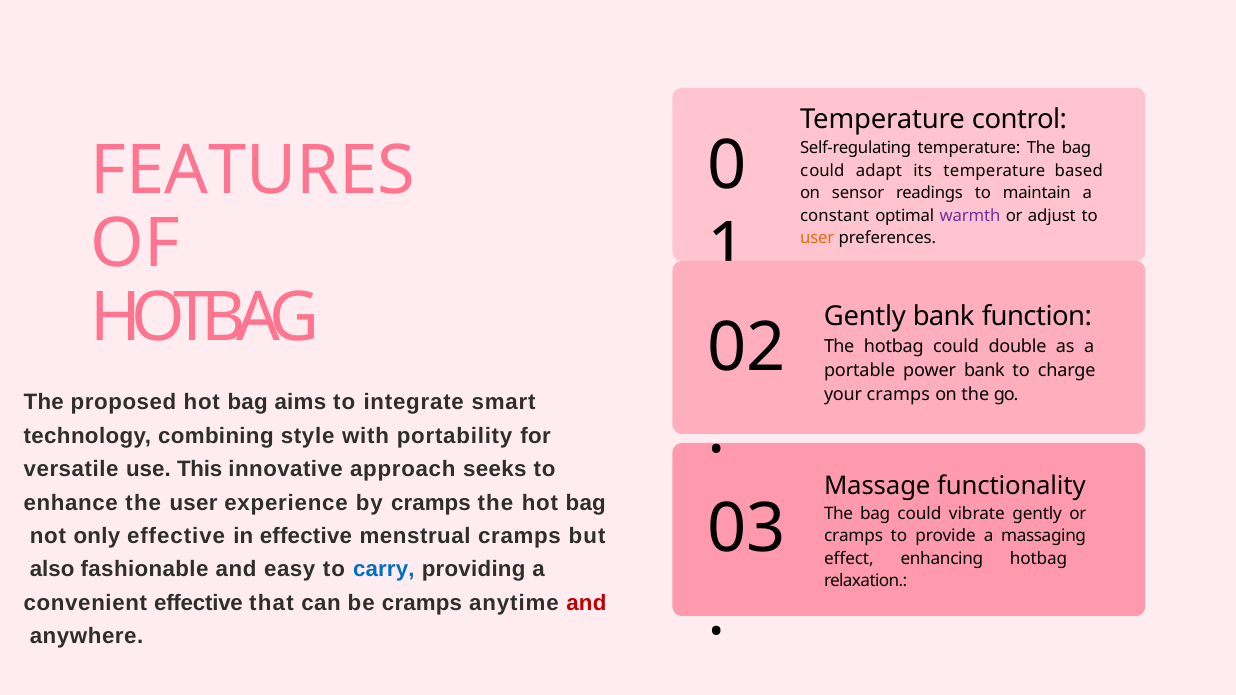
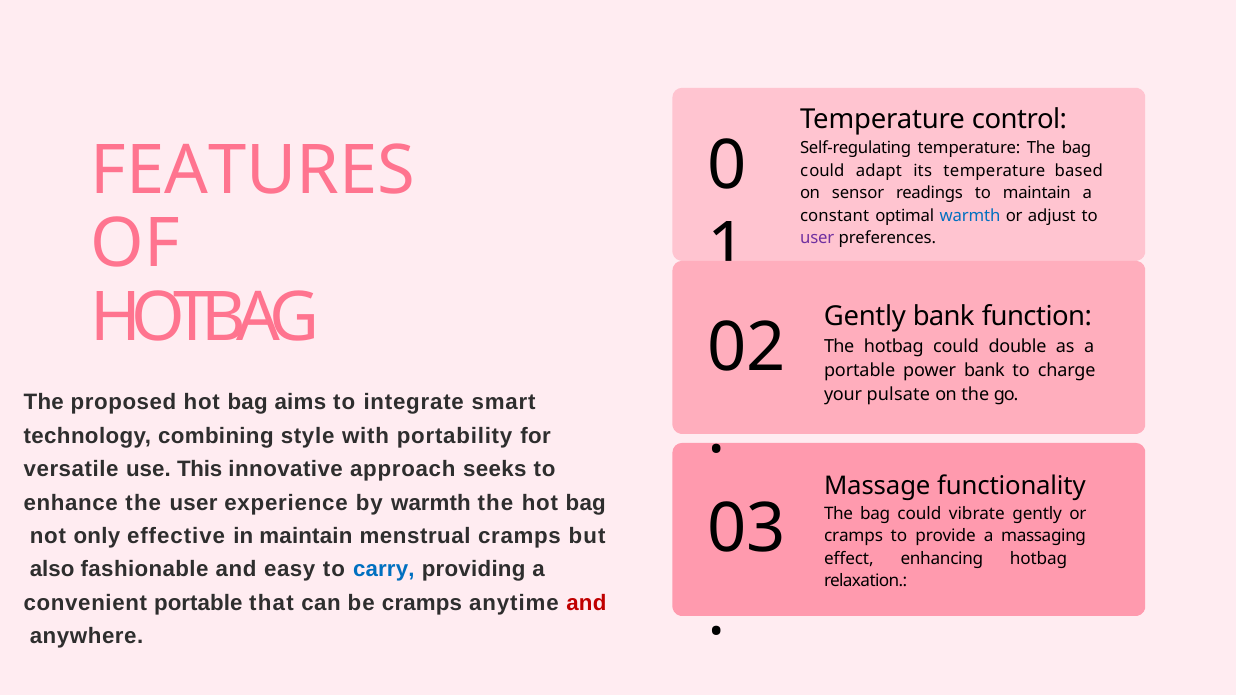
warmth colour: purple -> blue (970, 216)
user colour: orange -> purple (817, 238)
your cramps: cramps -> pulsate (898, 394)
by cramps: cramps -> warmth (431, 503)
in effective: effective -> maintain (306, 536)
convenient effective: effective -> portable (198, 603)
